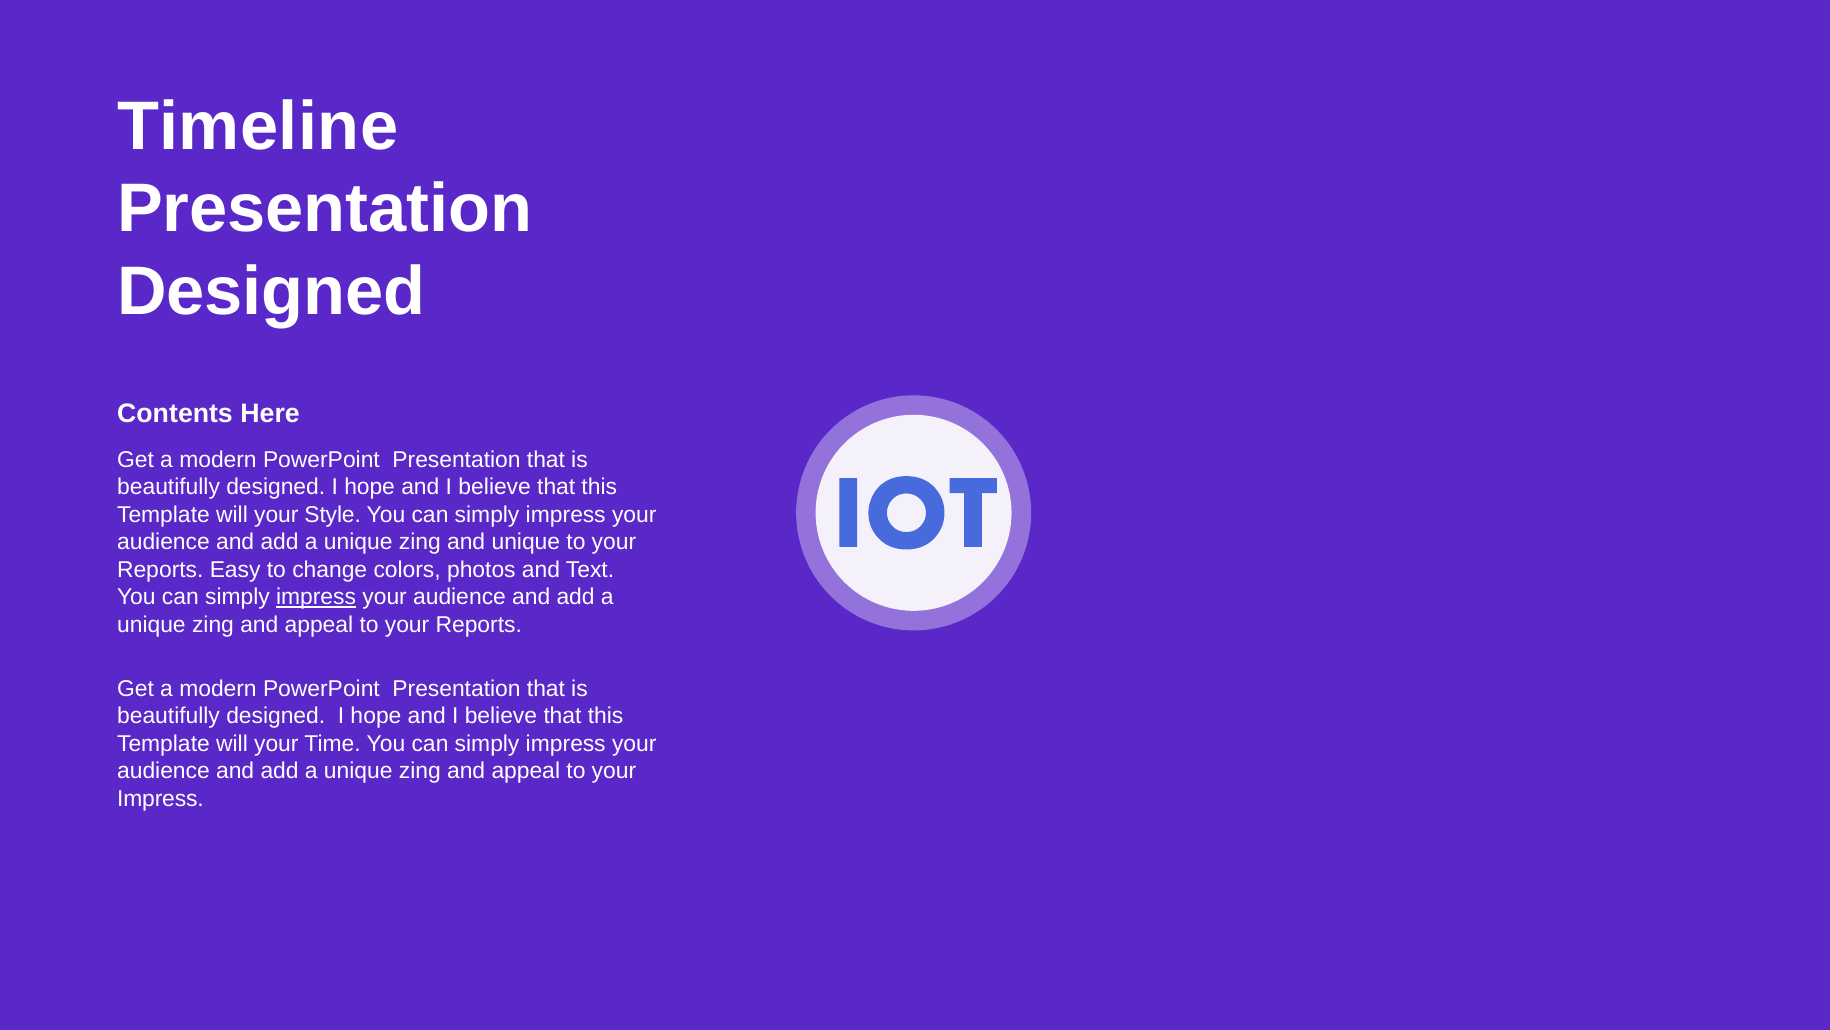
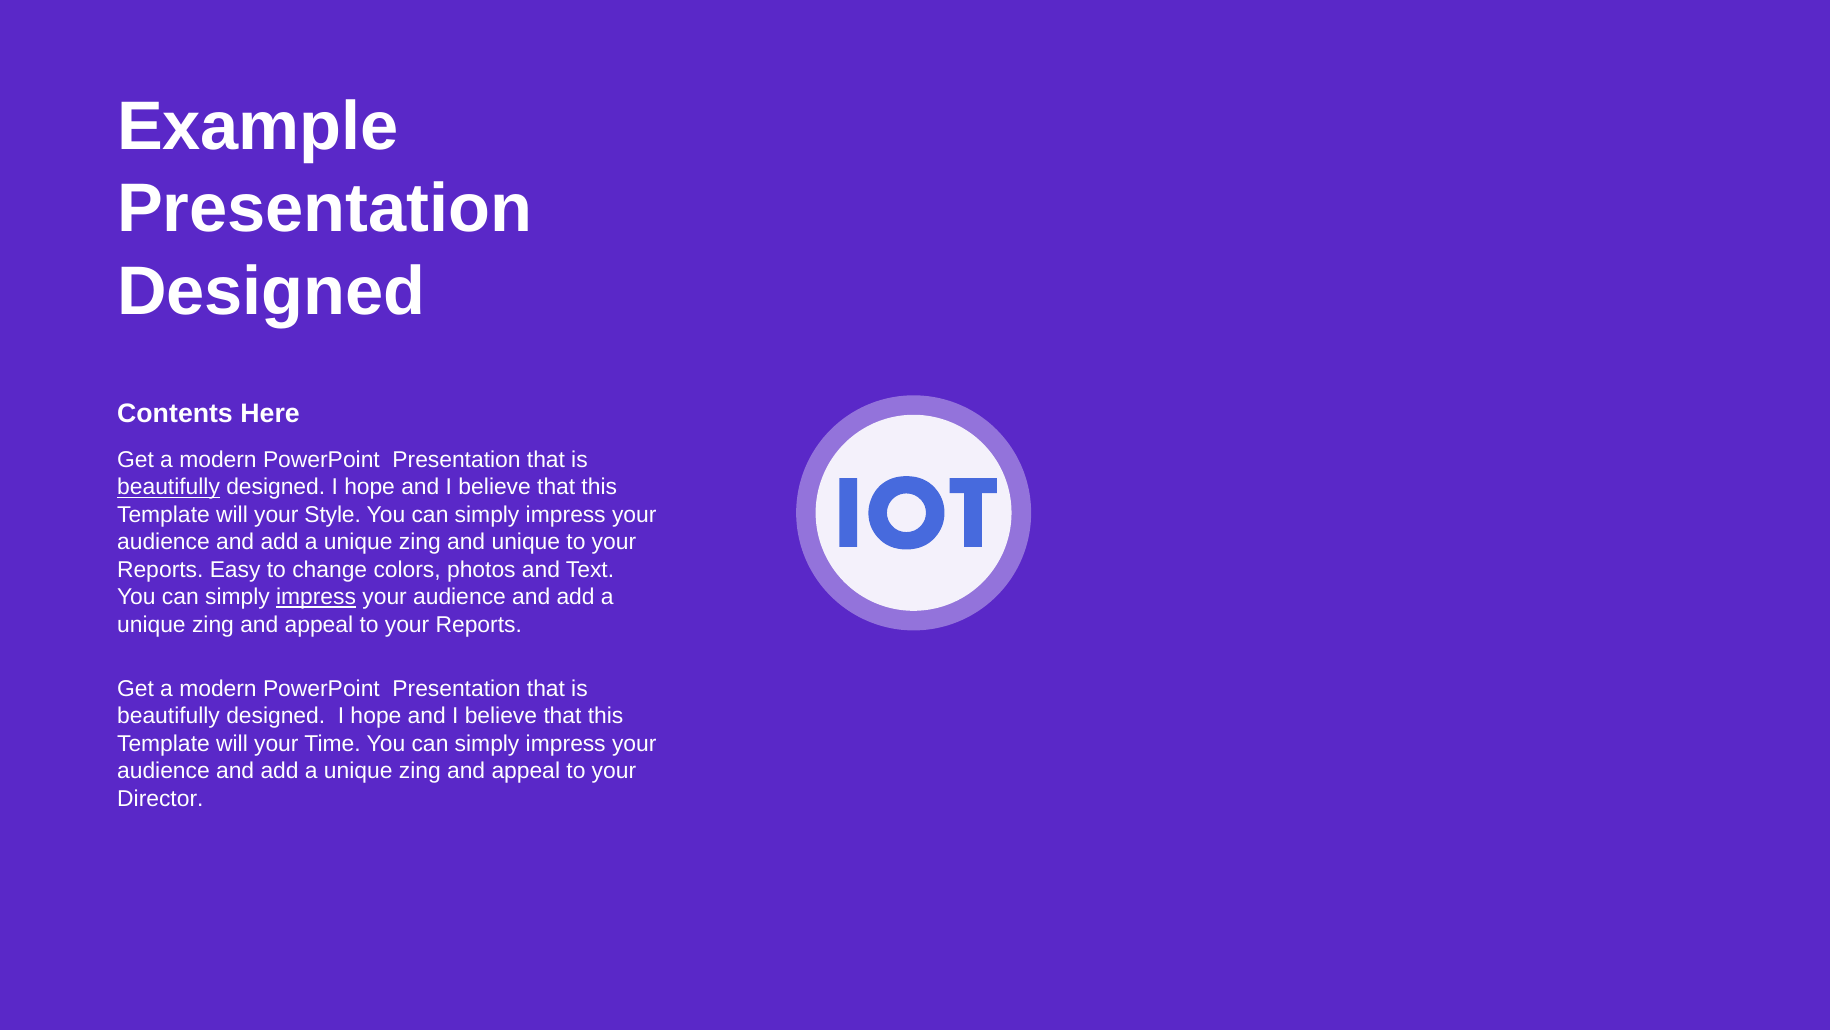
Timeline: Timeline -> Example (258, 127)
beautifully underline: none -> present (169, 487)
Impress: Impress -> Director (160, 798)
